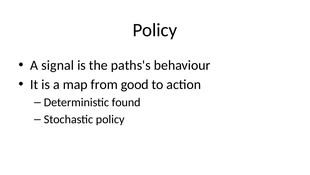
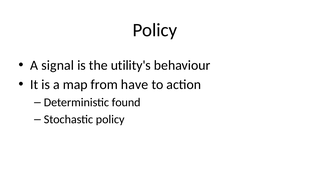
paths's: paths's -> utility's (131, 65)
good: good -> have (135, 84)
